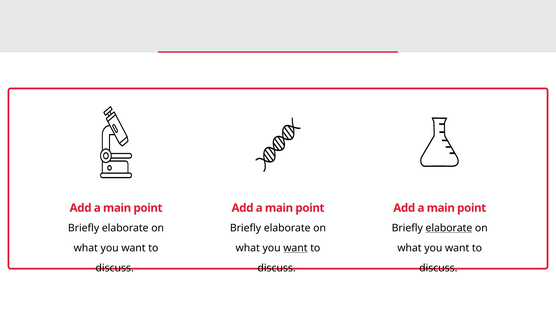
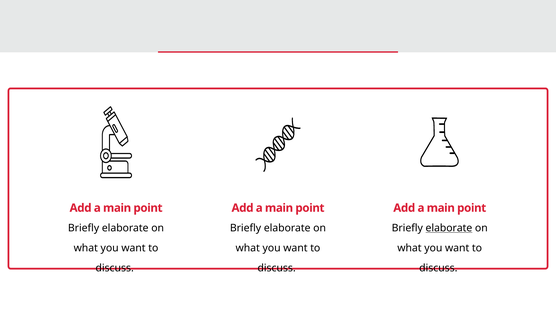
want underline: present -> none (295, 248)
